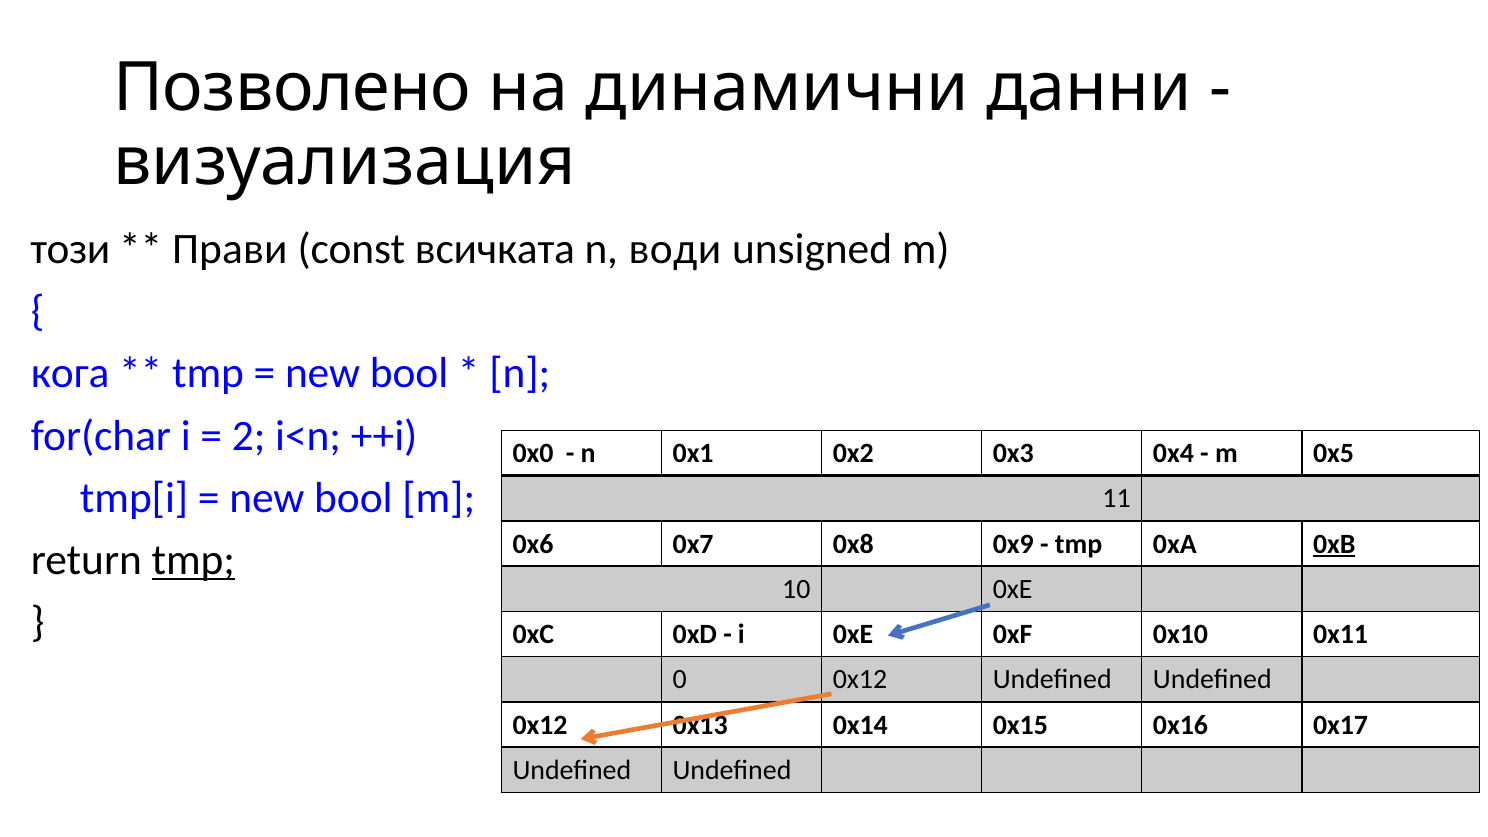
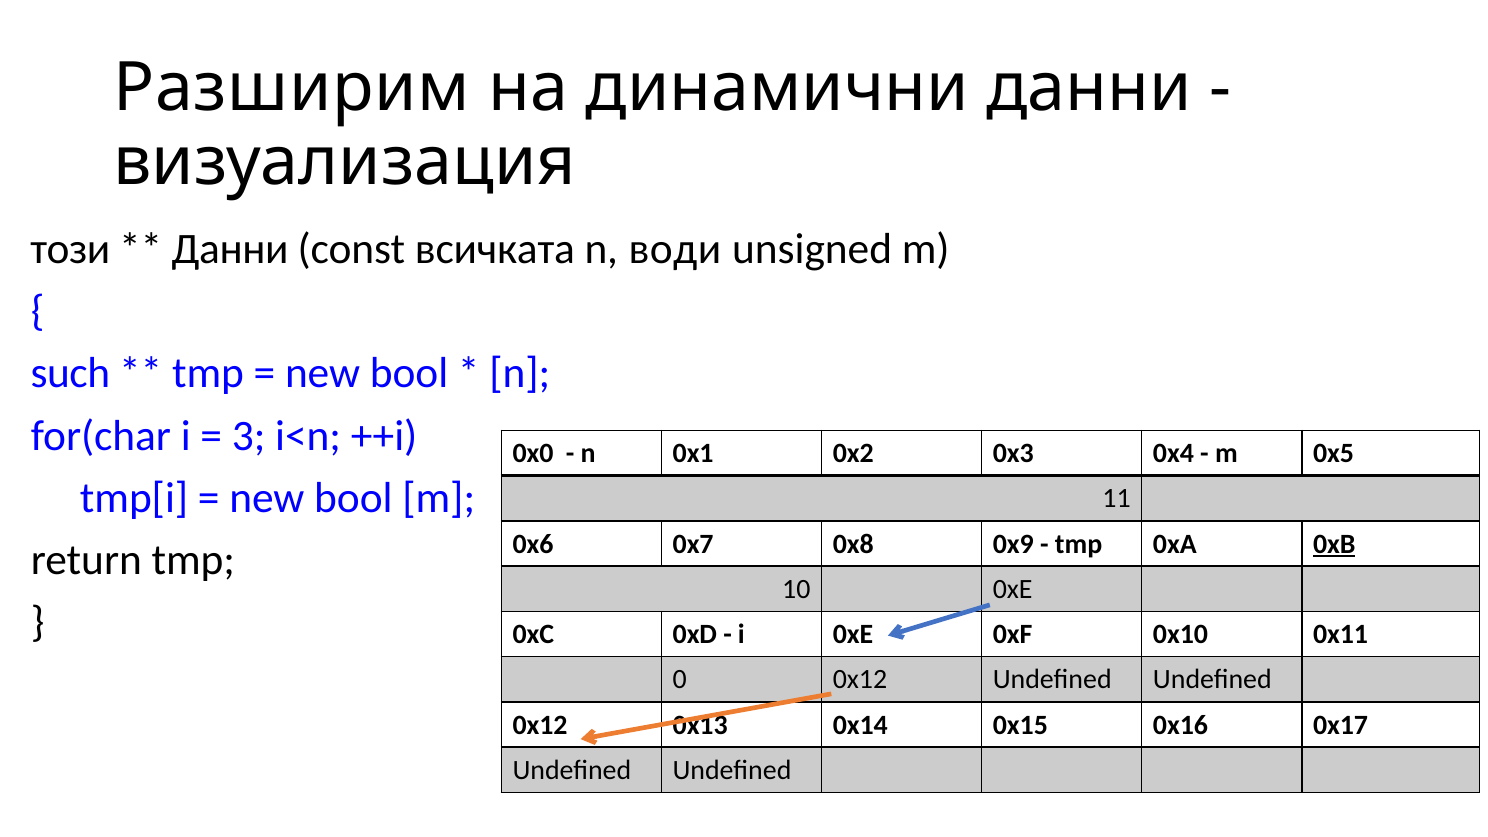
Позволено: Позволено -> Разширим (292, 88)
Прави: Прави -> Данни (230, 249)
кога: кога -> such (70, 373)
2: 2 -> 3 (249, 436)
tmp underline: present -> none (193, 560)
